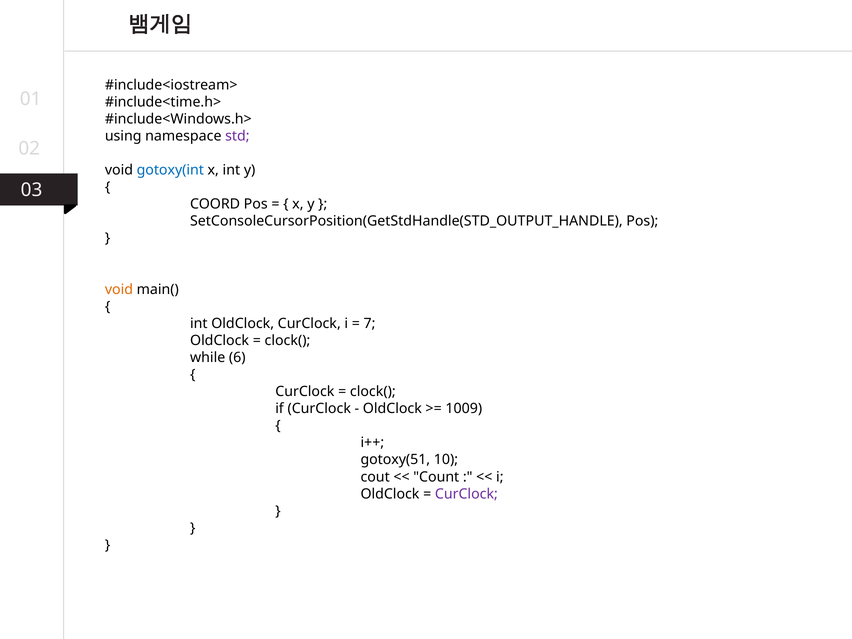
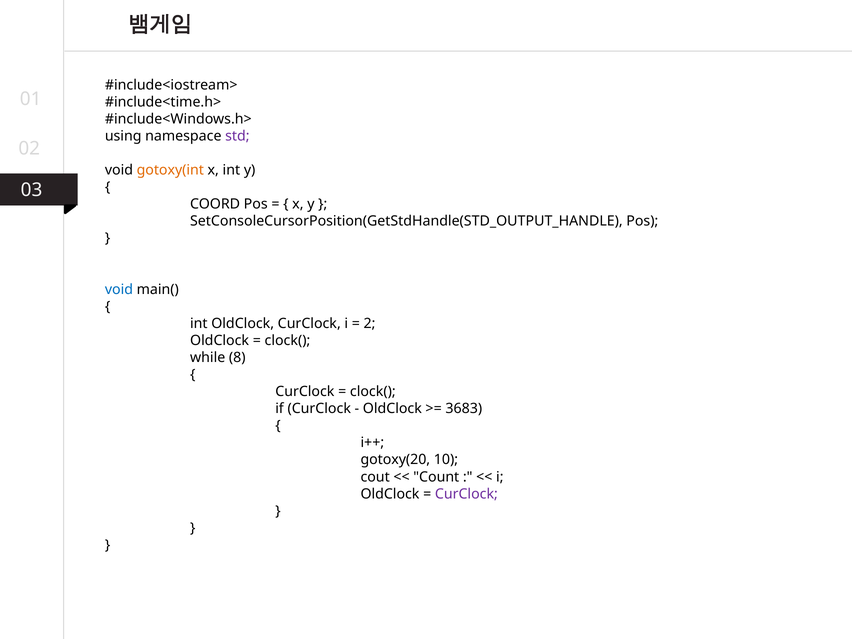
gotoxy(int colour: blue -> orange (170, 170)
void colour: orange -> blue (119, 289)
7: 7 -> 2 (370, 323)
6: 6 -> 8 (237, 358)
1009: 1009 -> 3683 (464, 409)
gotoxy(51: gotoxy(51 -> gotoxy(20 (395, 460)
